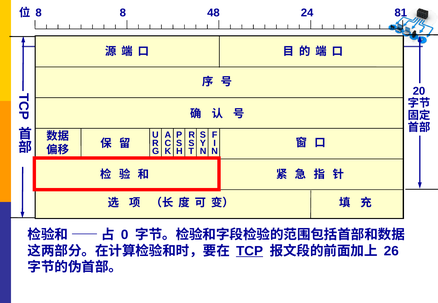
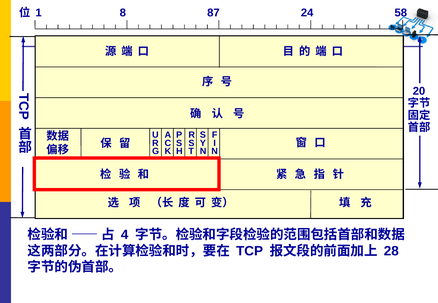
8: 8 -> 1 (39, 13)
48: 48 -> 87 (213, 13)
81: 81 -> 58 (401, 13)
0: 0 -> 4 (125, 235)
TCP underline: present -> none (250, 251)
26: 26 -> 28 (391, 251)
